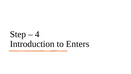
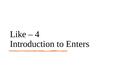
Step: Step -> Like (18, 34)
